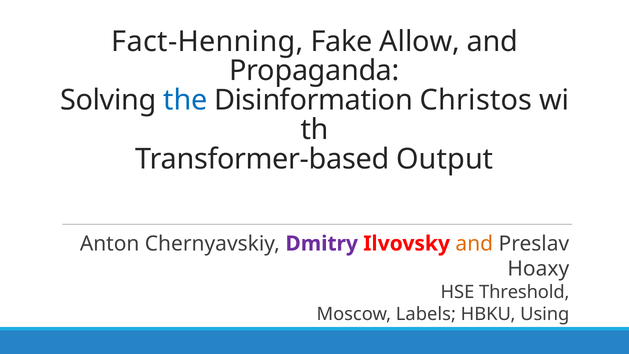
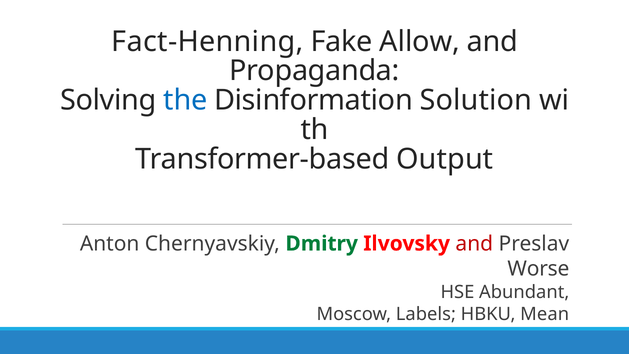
Christos: Christos -> Solution (476, 100)
Dmitry colour: purple -> green (322, 244)
and colour: orange -> red (474, 244)
Hoaxy: Hoaxy -> Worse (538, 269)
Threshold: Threshold -> Abundant (524, 292)
Using: Using -> Mean (545, 314)
